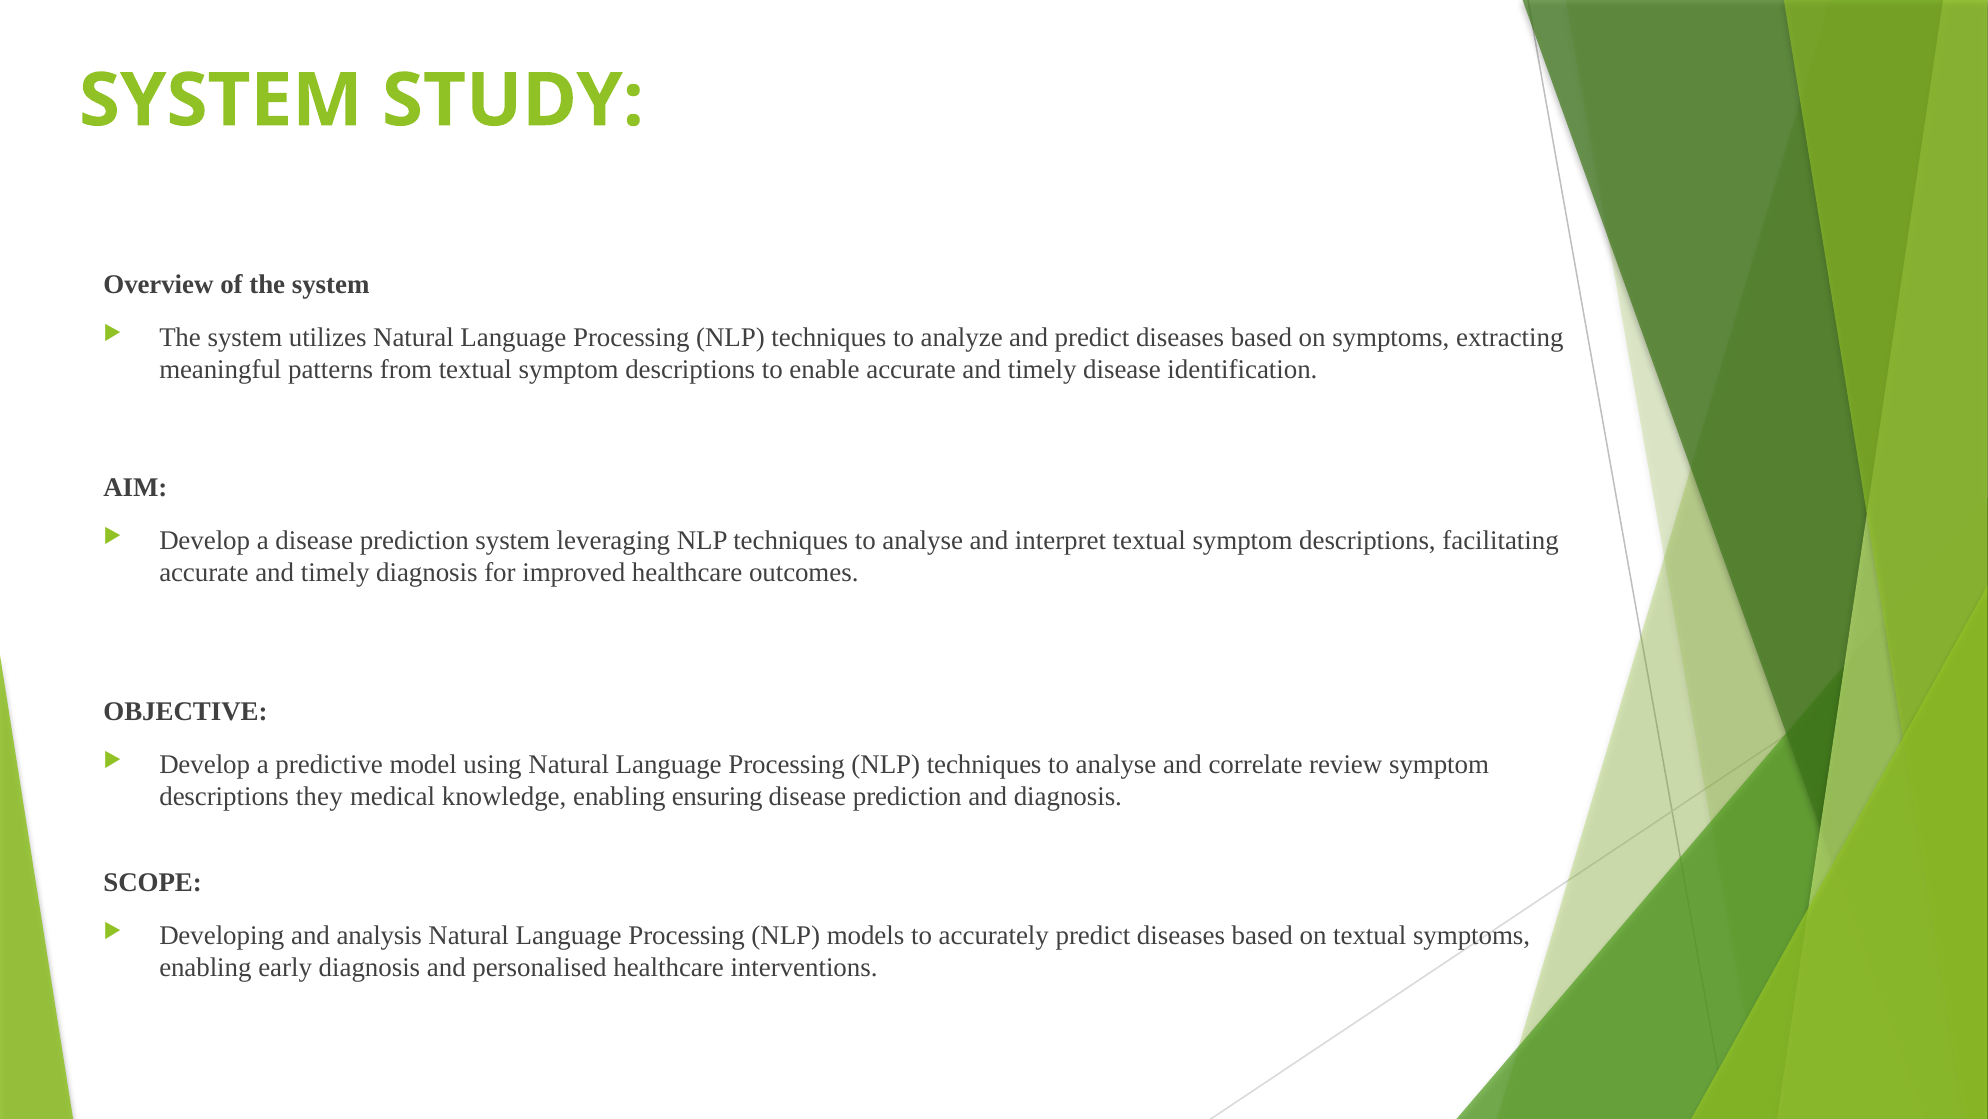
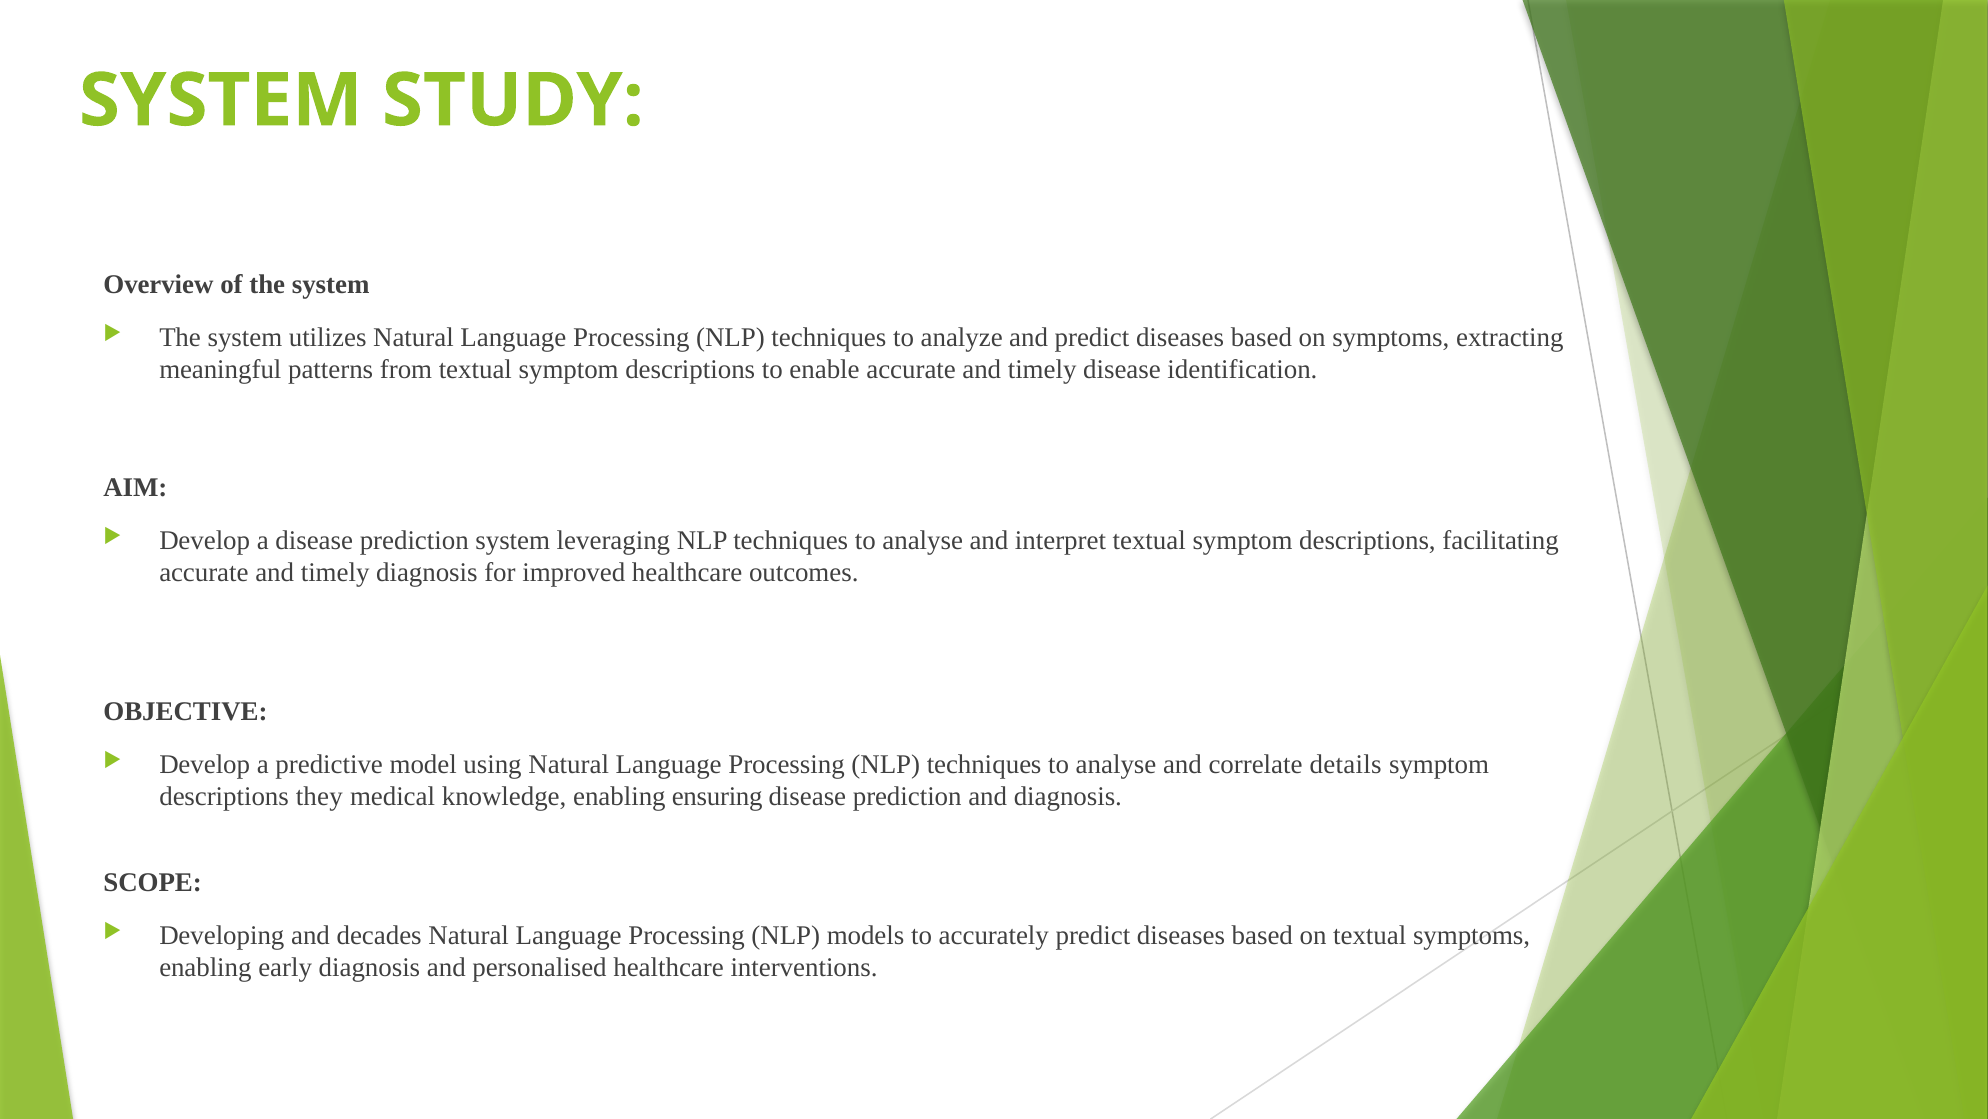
review: review -> details (1346, 764)
analysis: analysis -> decades (379, 935)
